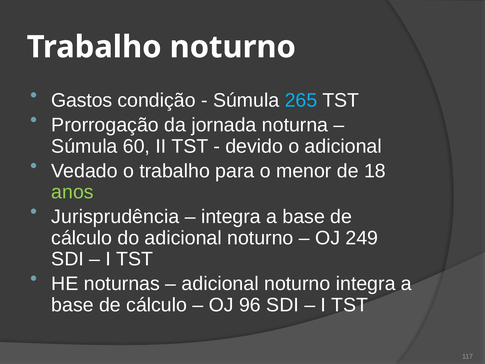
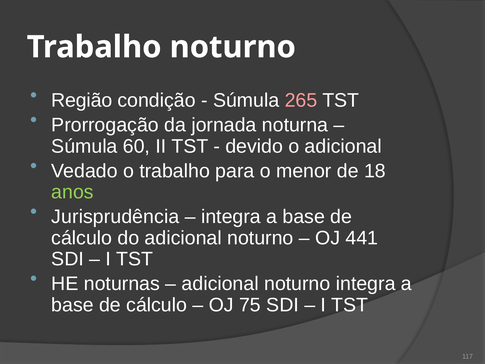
Gastos: Gastos -> Região (82, 100)
265 colour: light blue -> pink (301, 100)
249: 249 -> 441 (362, 238)
96: 96 -> 75 (250, 305)
